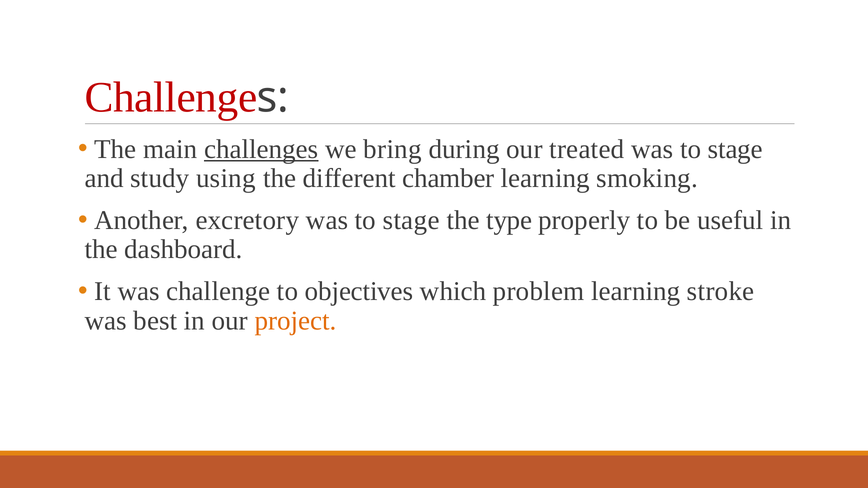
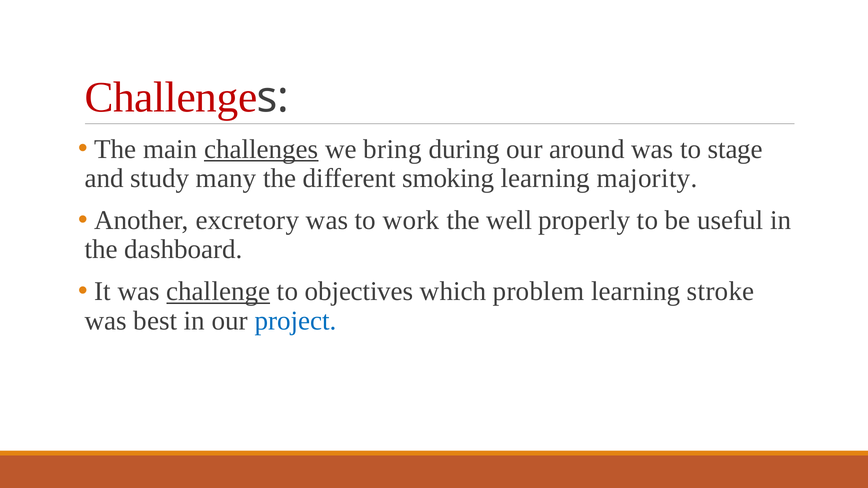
treated: treated -> around (587, 149)
using: using -> many (226, 178)
chamber: chamber -> smoking (448, 178)
smoking: smoking -> majority (647, 178)
stage: stage -> work (411, 220)
type: type -> well (509, 220)
challenge underline: none -> present (218, 292)
project colour: orange -> blue (296, 321)
